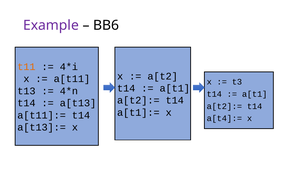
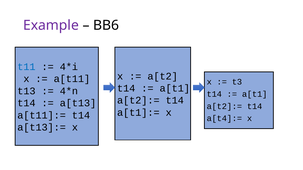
t11 colour: orange -> blue (26, 67)
